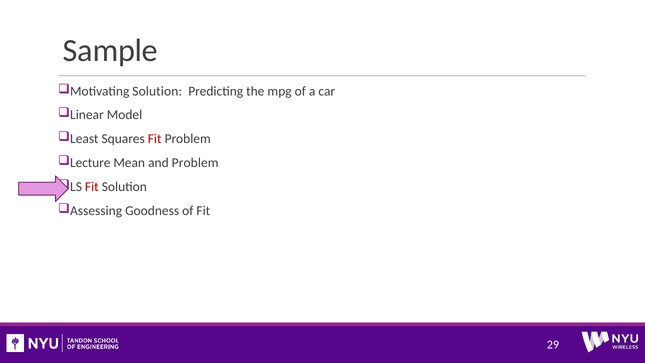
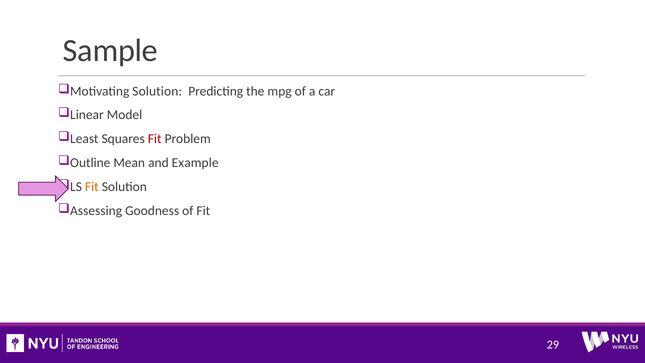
Lecture: Lecture -> Outline (90, 163)
and Problem: Problem -> Example (195, 163)
Fit colour: red -> orange (92, 187)
